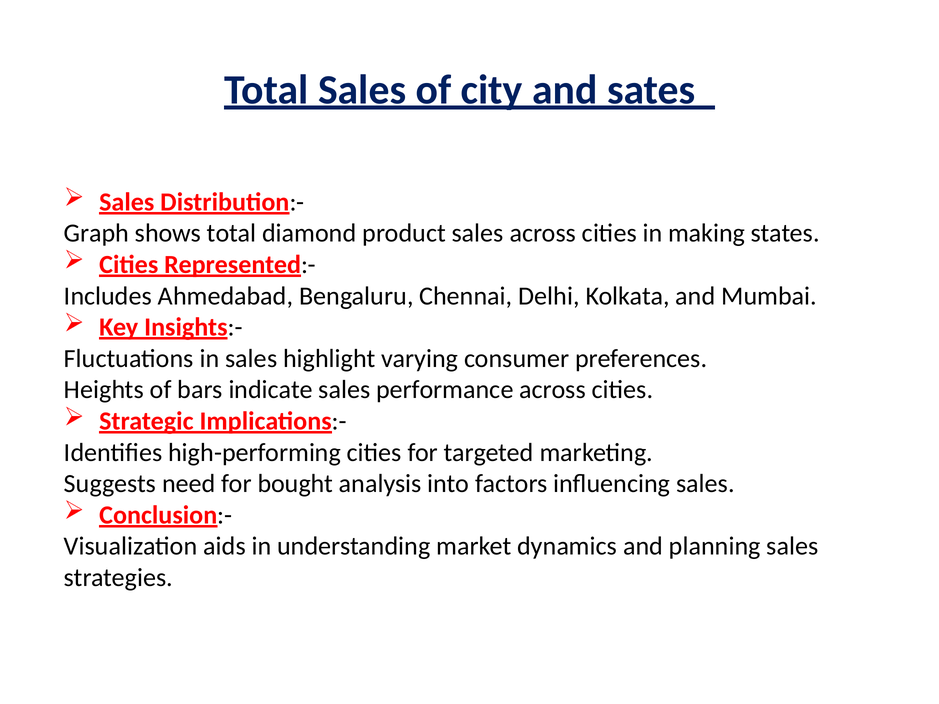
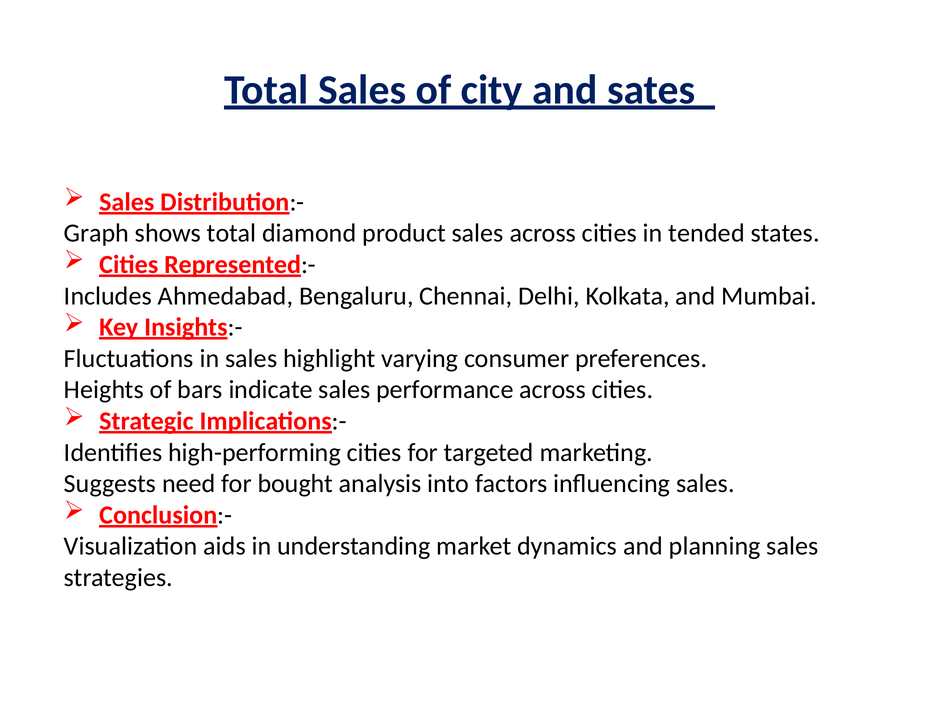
making: making -> tended (707, 233)
